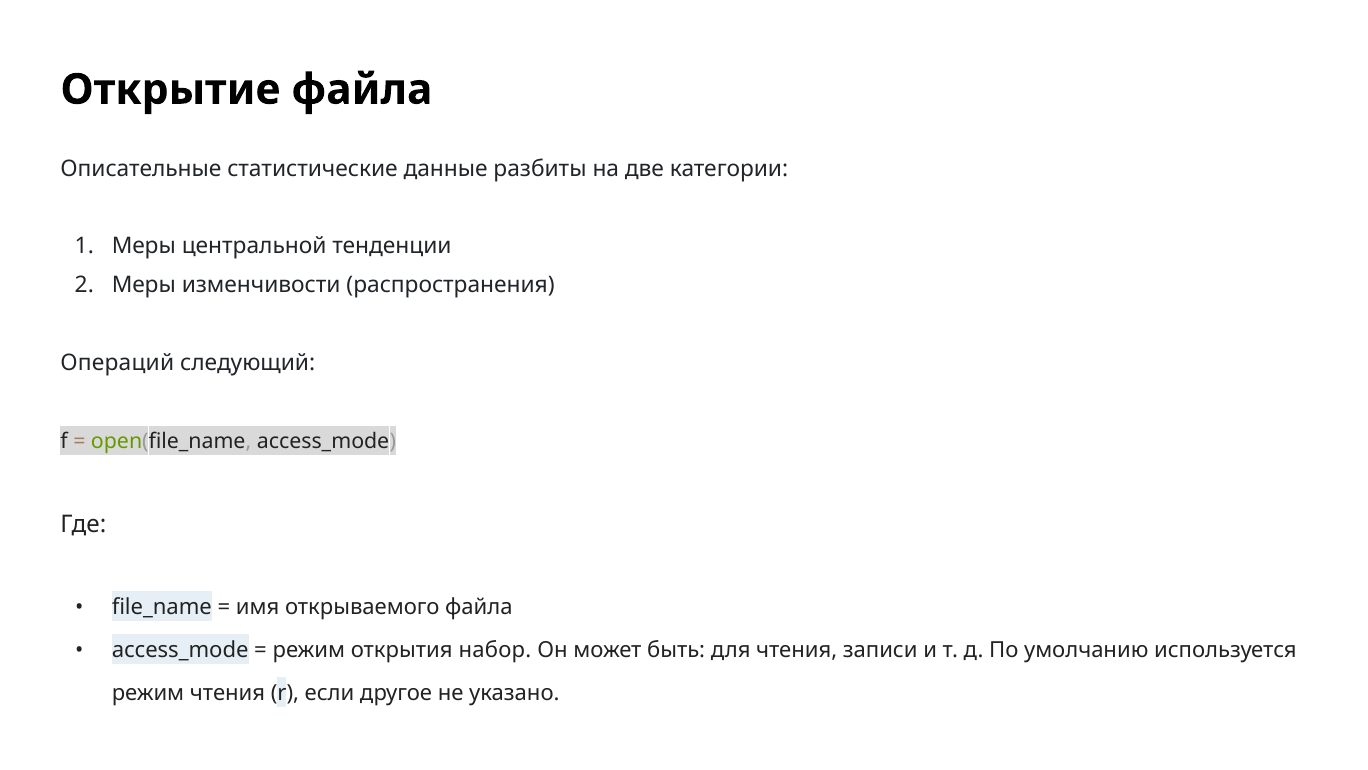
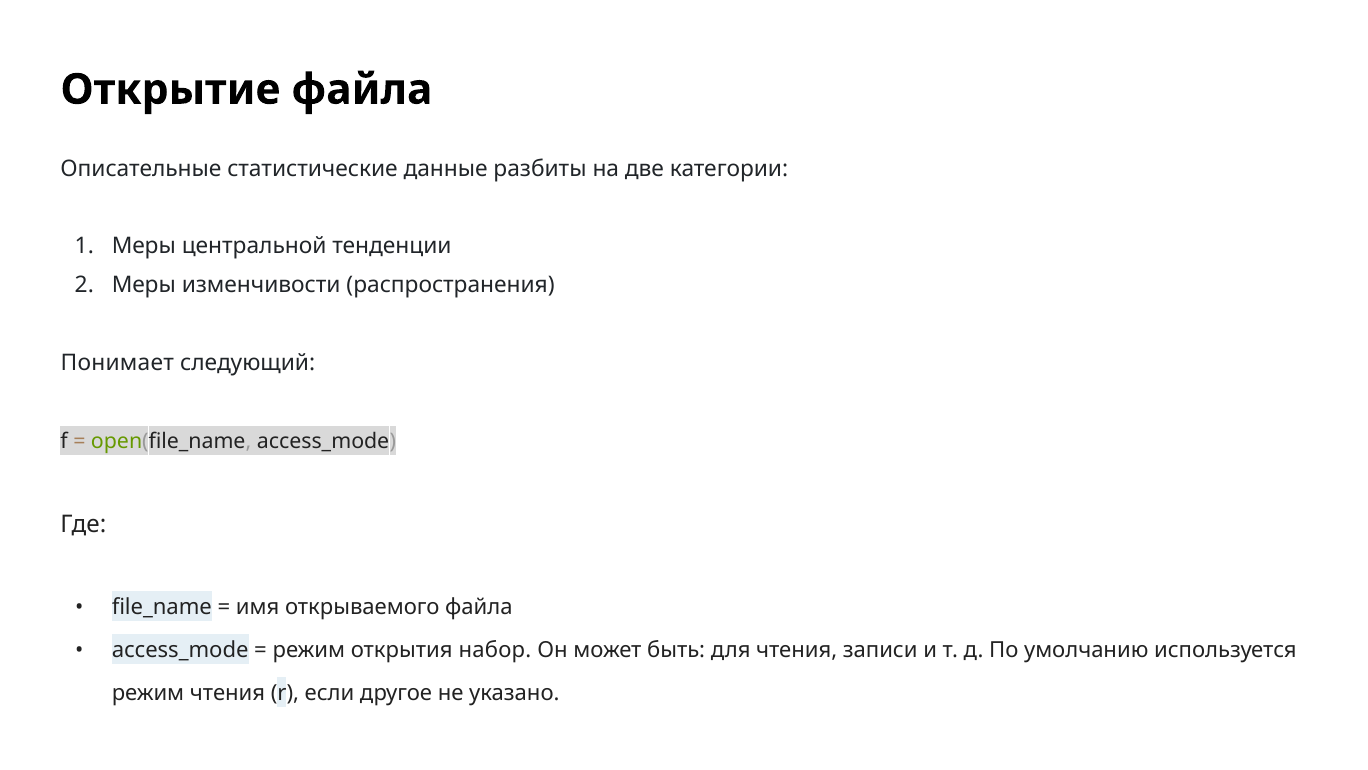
Операций: Операций -> Понимает (117, 363)
